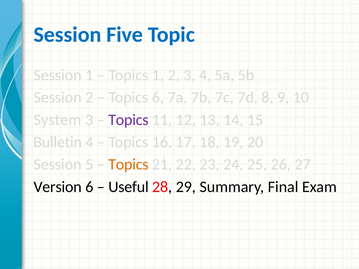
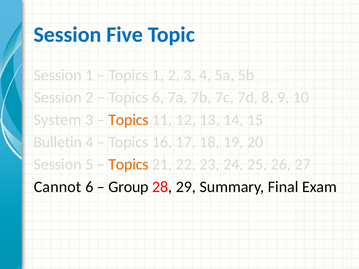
Topics colour: purple -> orange (129, 120)
Version: Version -> Cannot (58, 187)
Useful: Useful -> Group (129, 187)
